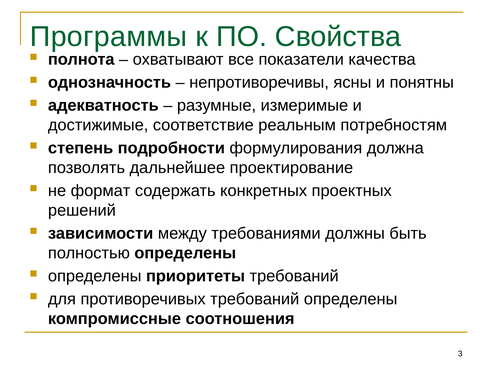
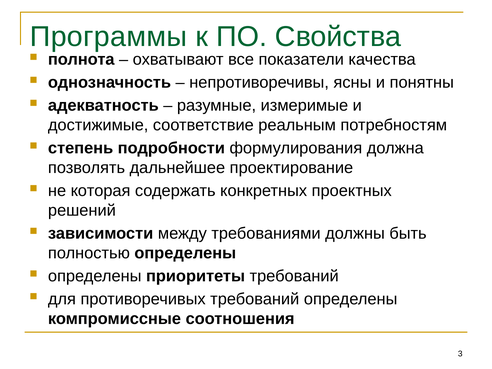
формат: формат -> которая (101, 191)
